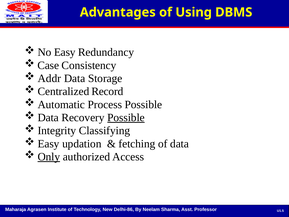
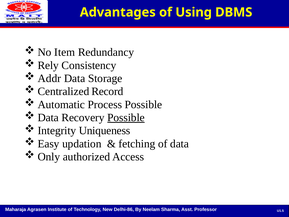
No Easy: Easy -> Item (65, 52)
Case: Case -> Rely (48, 65)
Classifying: Classifying -> Uniqueness (105, 130)
Only underline: present -> none (49, 157)
